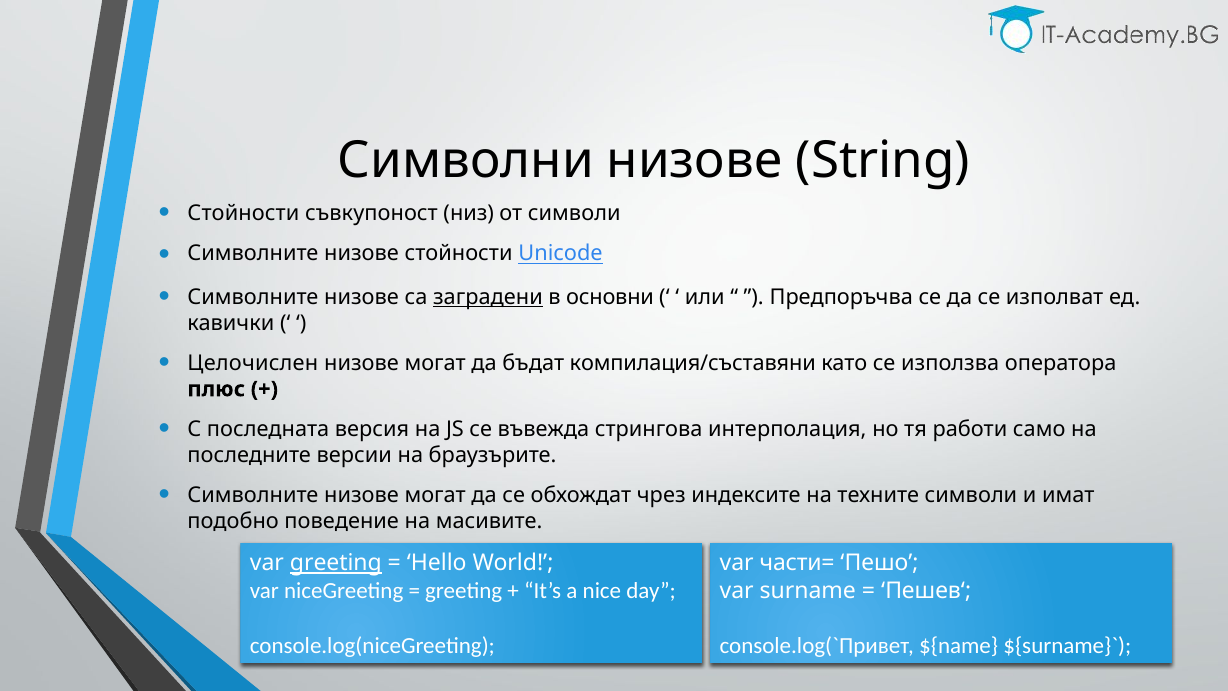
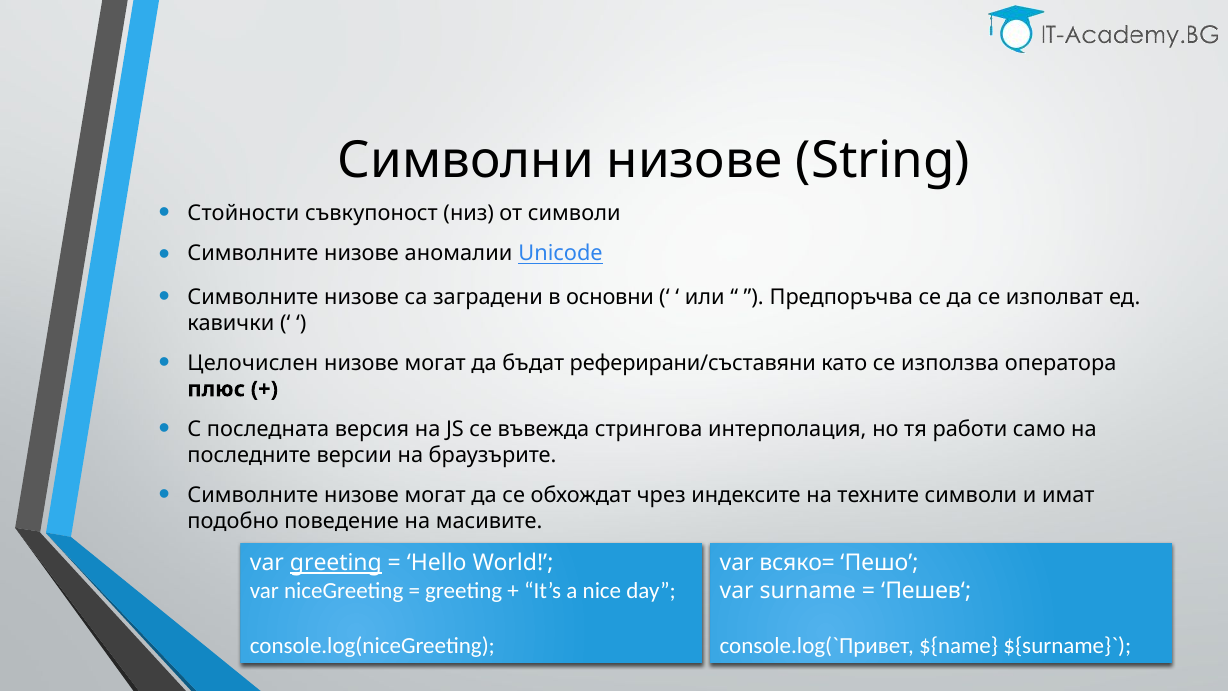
низове стойности: стойности -> аномалии (459, 253)
заградени underline: present -> none (488, 297)
компилация/съставяни: компилация/съставяни -> реферирани/съставяни (693, 363)
части=: части= -> всяко= (797, 563)
